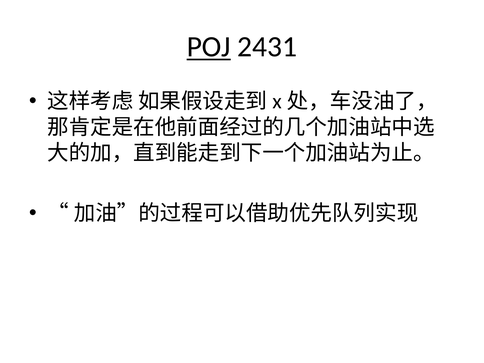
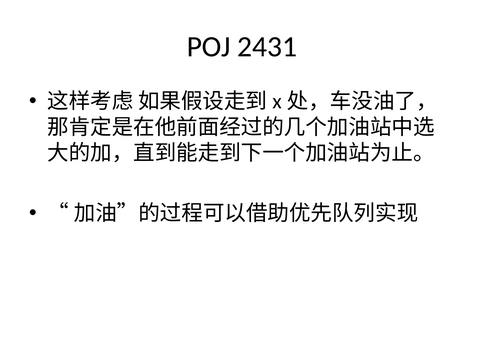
POJ underline: present -> none (209, 47)
